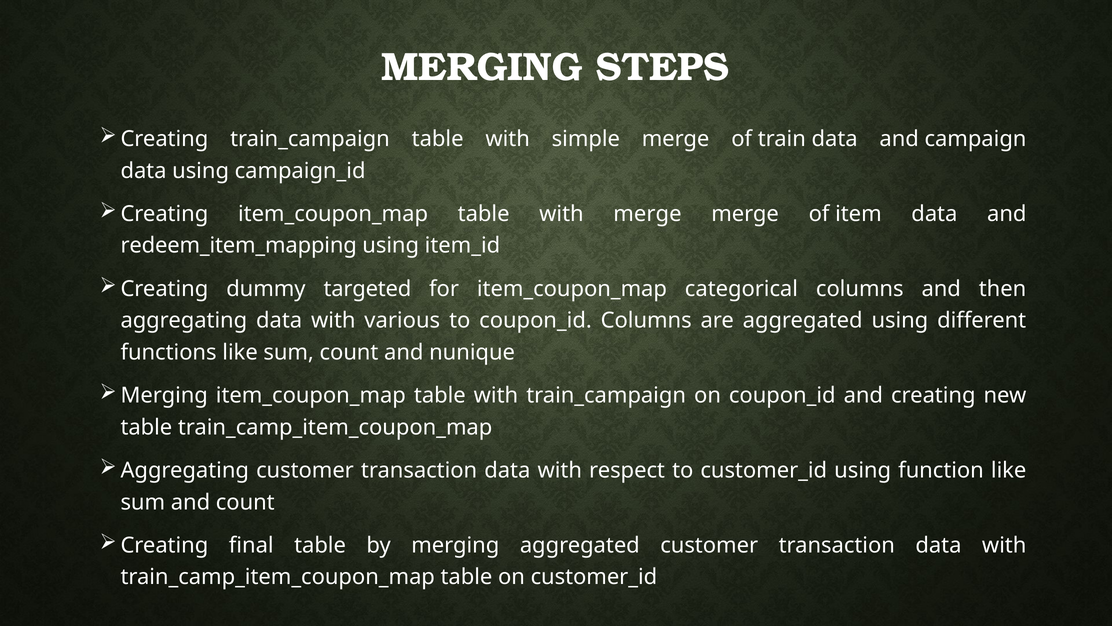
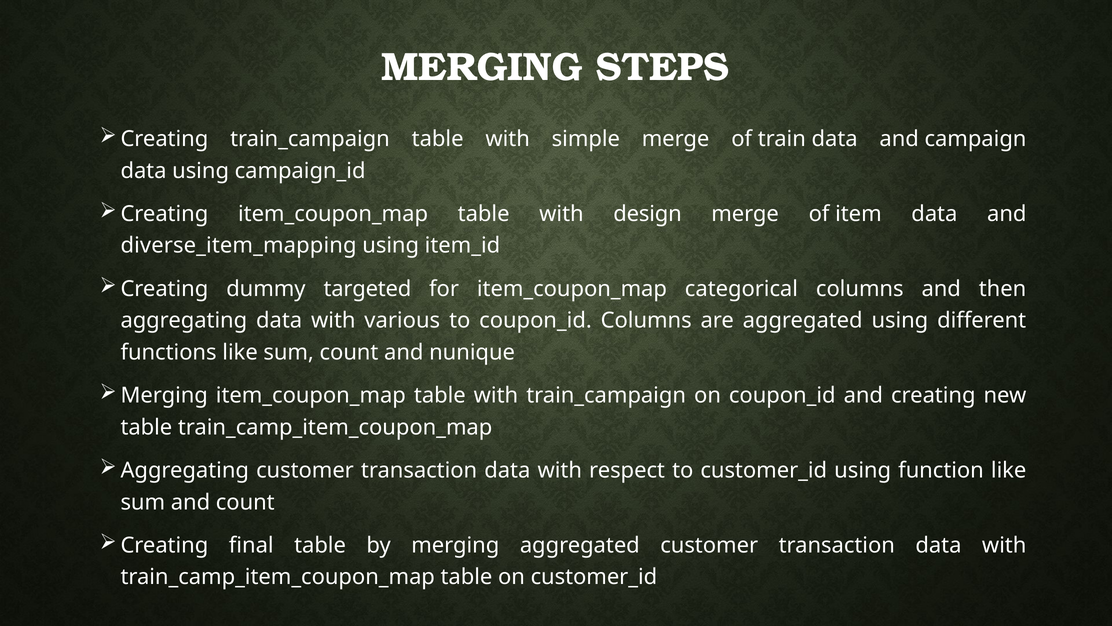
with merge: merge -> design (648, 214)
redeem_item_mapping: redeem_item_mapping -> diverse_item_mapping (239, 245)
